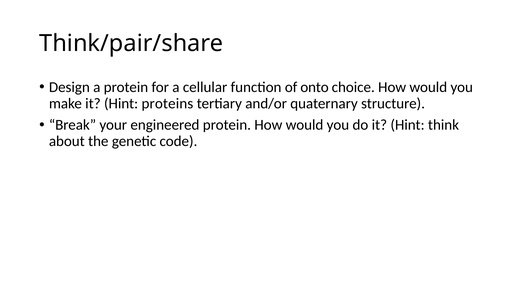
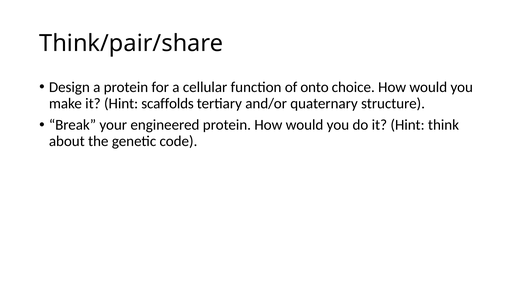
proteins: proteins -> scaffolds (168, 103)
